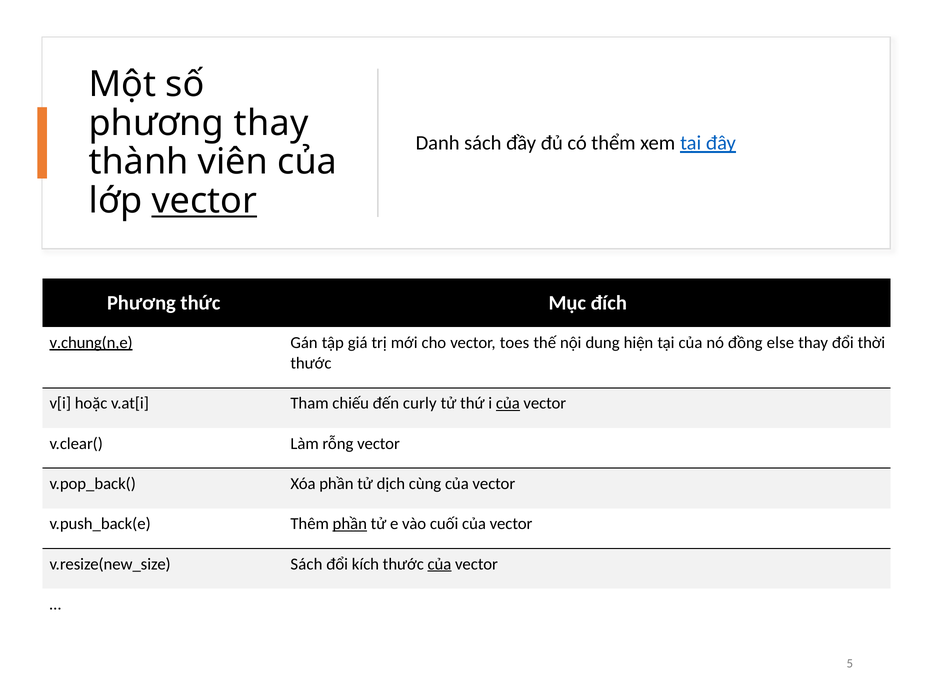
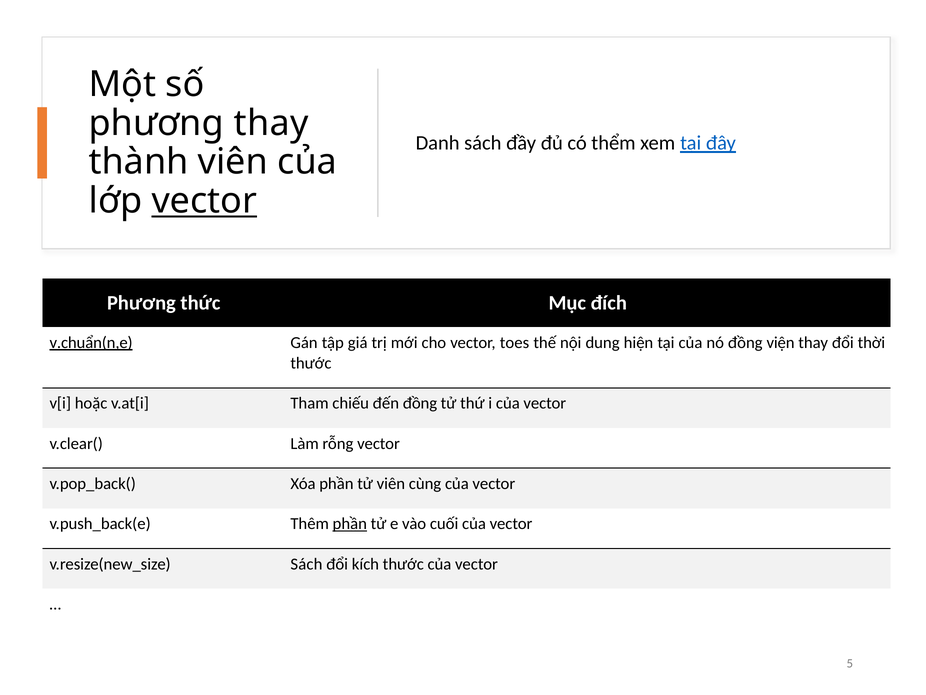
v.chung(n,e: v.chung(n,e -> v.chuẩn(n,e (91, 342)
else: else -> viện (781, 342)
đến curly: curly -> đồng (420, 403)
của underline: present -> none (508, 403)
tử dịch: dịch -> viên (391, 483)
của underline: present -> none (439, 564)
